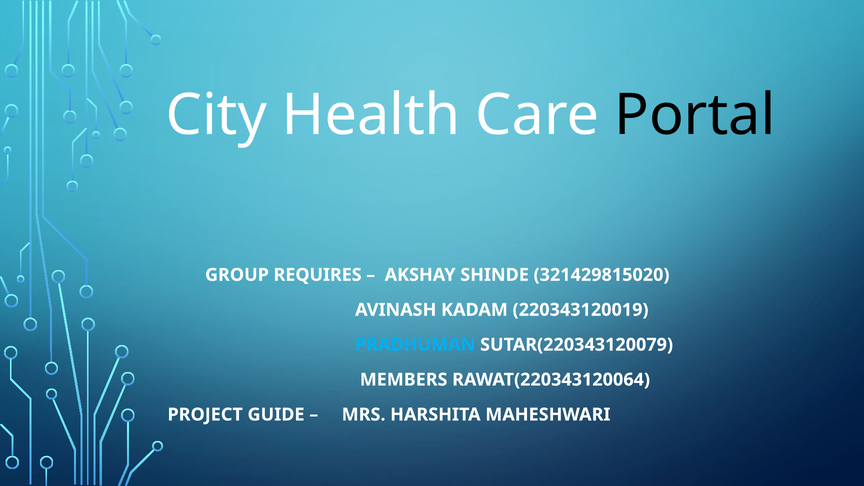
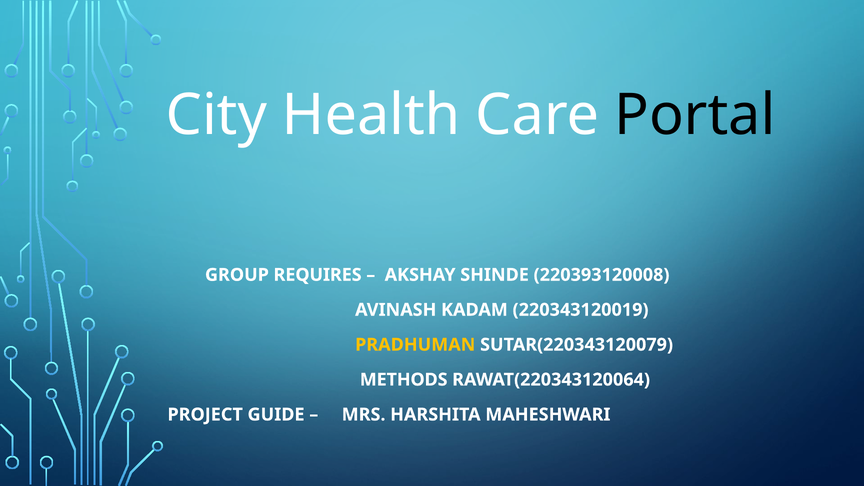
321429815020: 321429815020 -> 220393120008 (602, 275)
PRADHUMAN colour: light blue -> yellow (415, 345)
MEMBERS: MEMBERS -> METHODS (404, 380)
